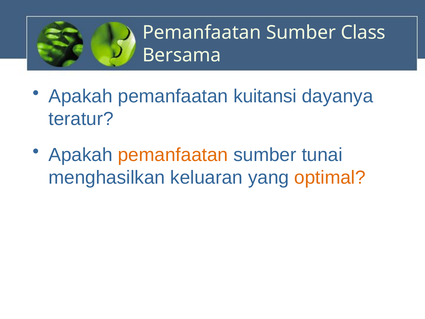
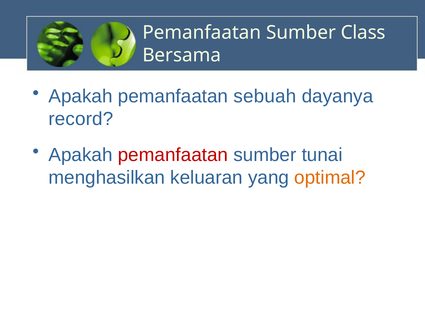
kuitansi: kuitansi -> sebuah (265, 96)
teratur: teratur -> record (81, 119)
pemanfaatan colour: orange -> red (173, 155)
